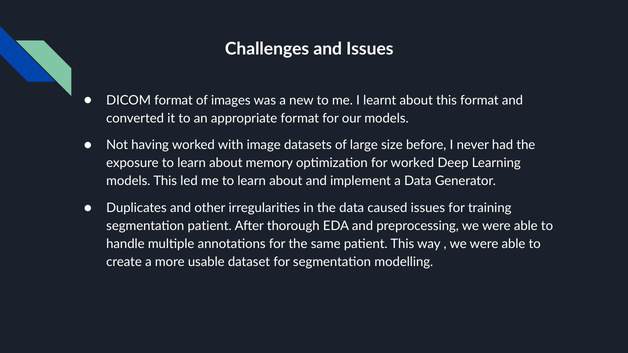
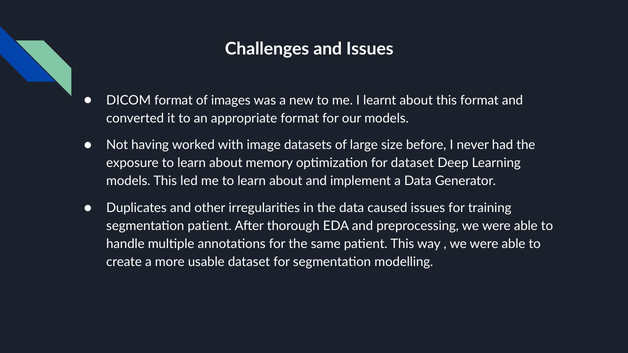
for worked: worked -> dataset (412, 163)
